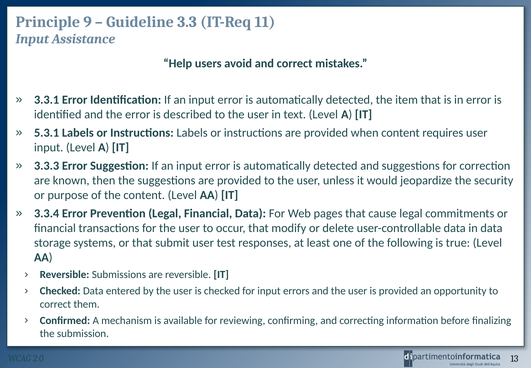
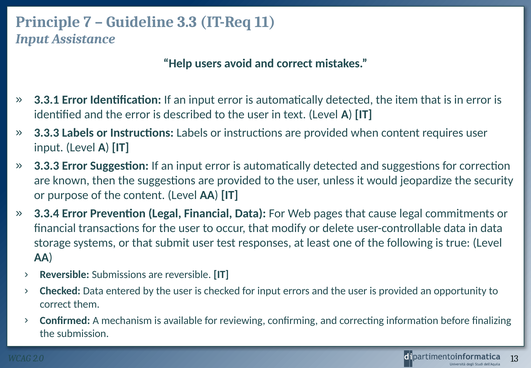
9: 9 -> 7 (87, 22)
5.3.1: 5.3.1 -> 3.3.3 (47, 133)
